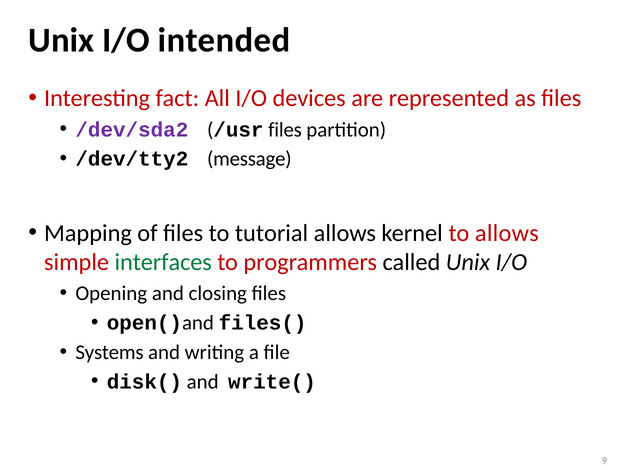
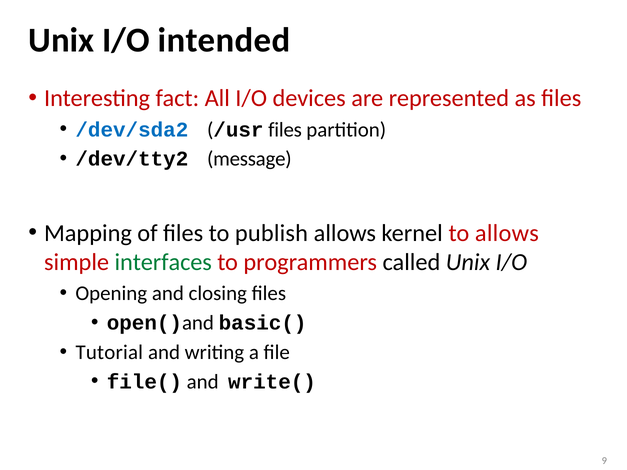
/dev/sda2 colour: purple -> blue (132, 130)
tutorial: tutorial -> publish (271, 233)
files(: files( -> basic( (263, 323)
Systems: Systems -> Tutorial (109, 352)
disk(: disk( -> file( (144, 382)
